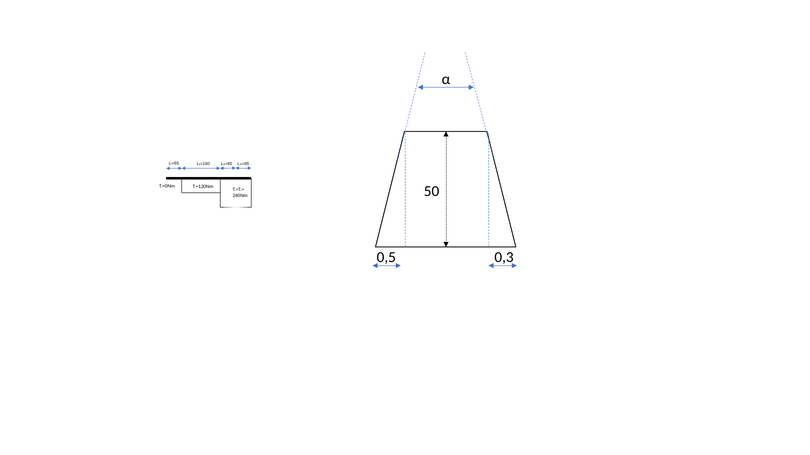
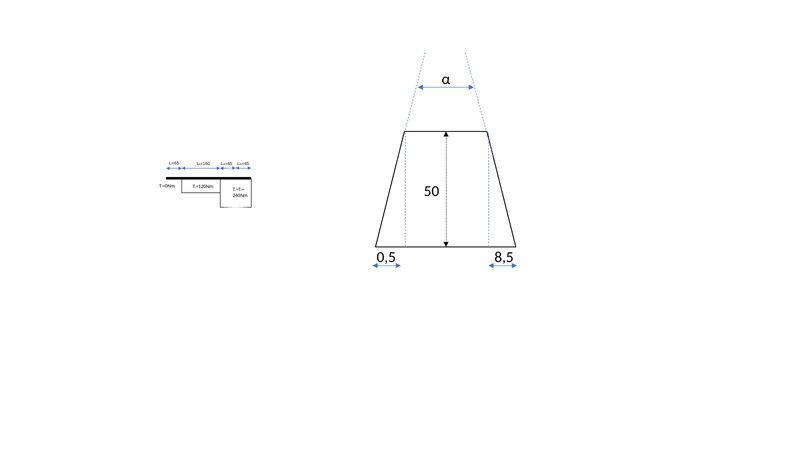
0,3: 0,3 -> 8,5 (504, 257)
